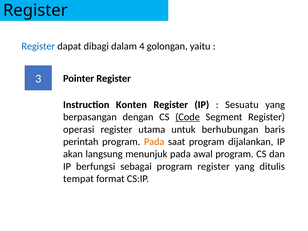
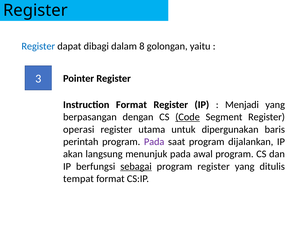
4: 4 -> 8 (142, 46)
Instruction Konten: Konten -> Format (131, 105)
Sesuatu: Sesuatu -> Menjadi (242, 105)
berhubungan: berhubungan -> dipergunakan (230, 129)
Pada colour: orange -> purple (154, 142)
sebagai underline: none -> present (136, 166)
